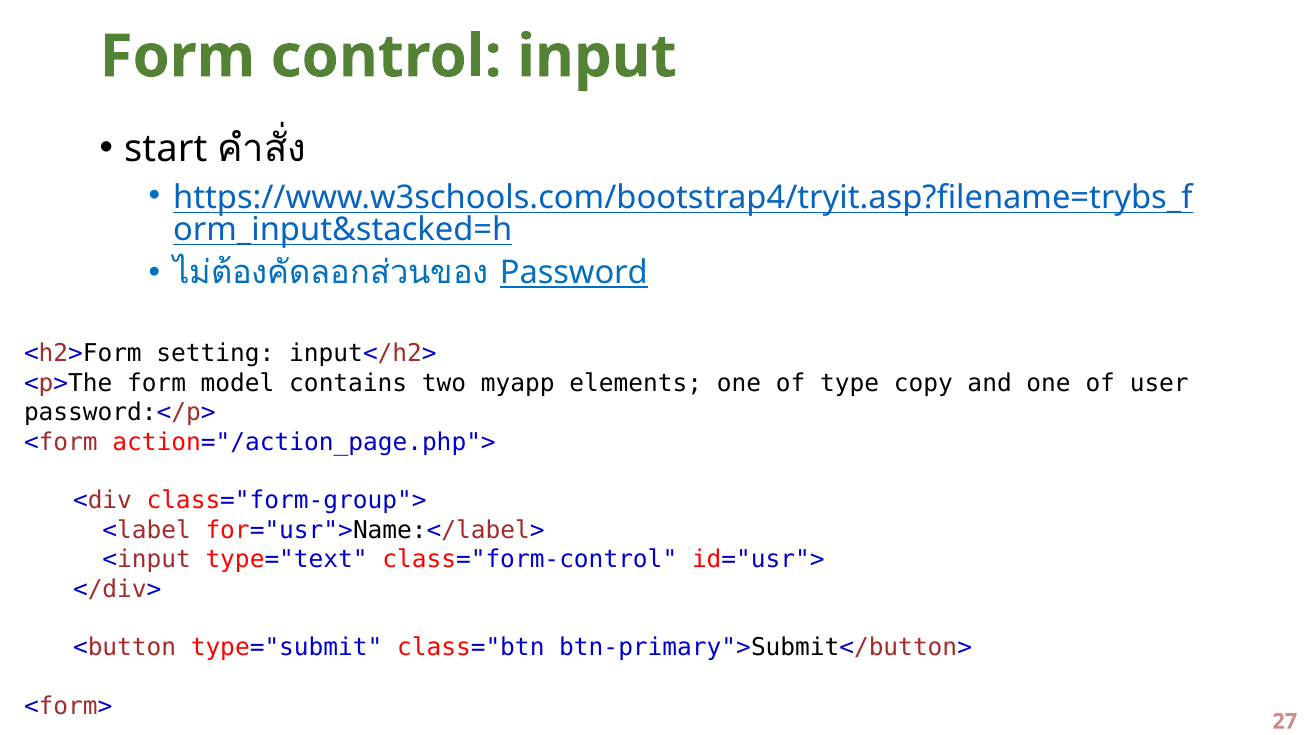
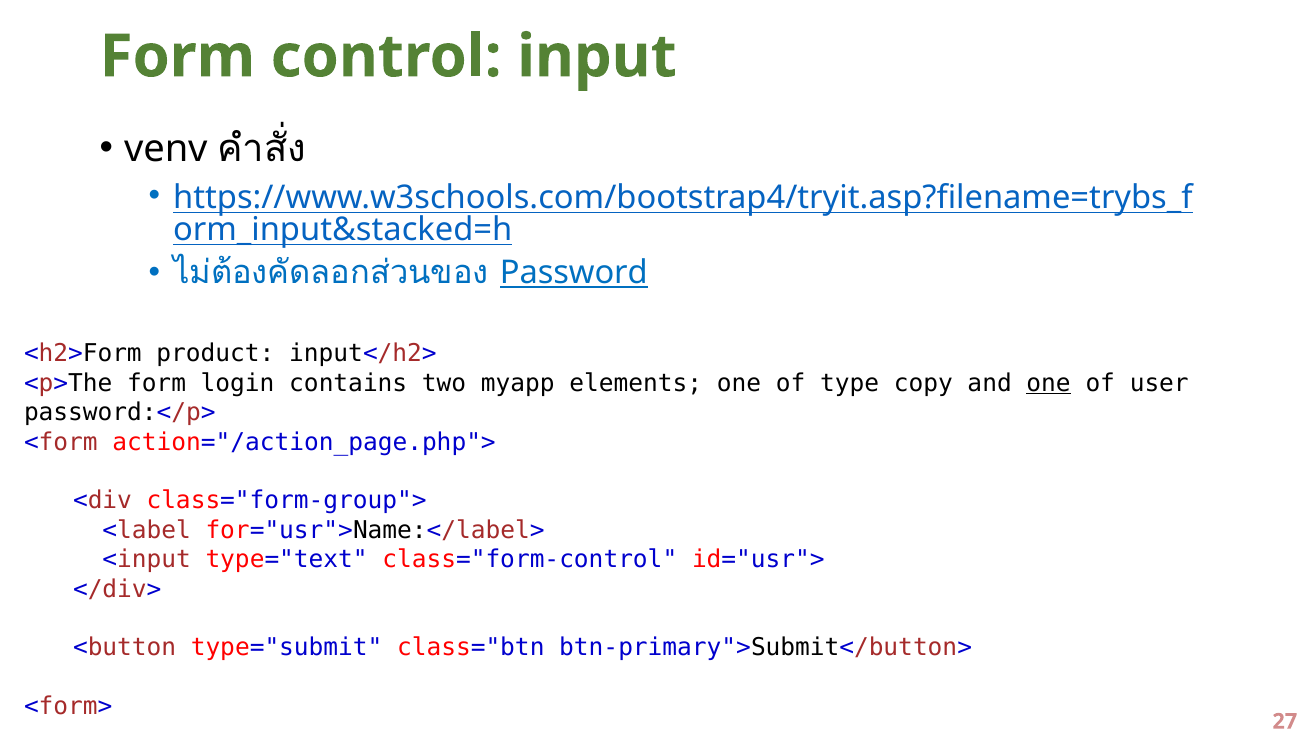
start: start -> venv (166, 149)
setting: setting -> product (215, 354)
model: model -> login (238, 383)
one underline: none -> present (1049, 383)
